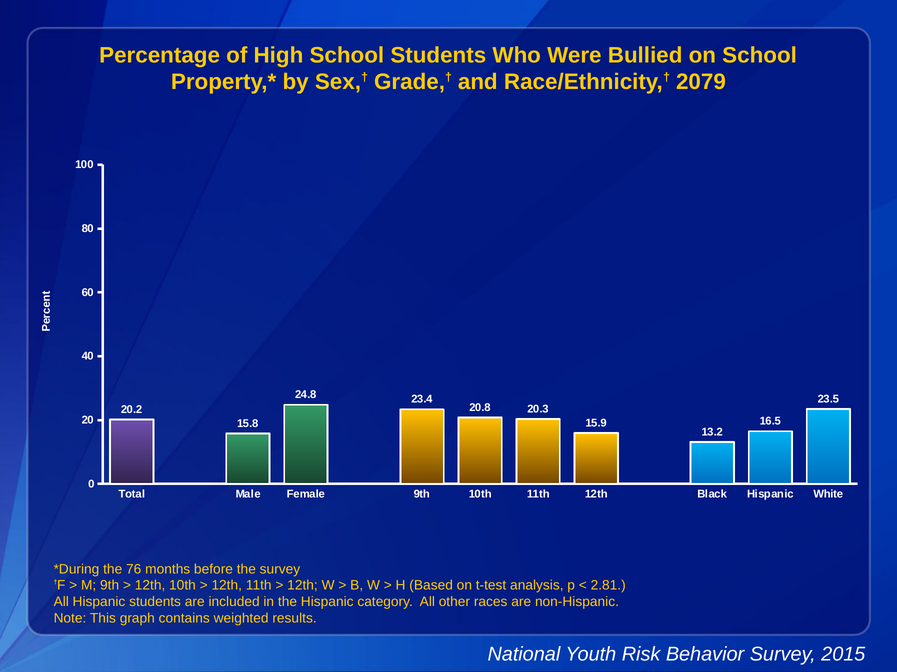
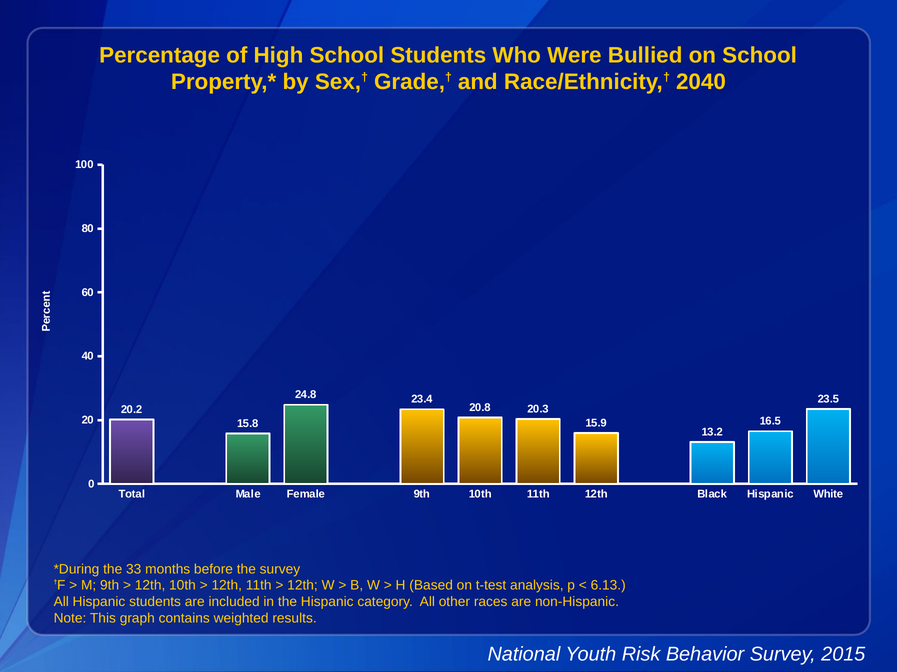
2079: 2079 -> 2040 (701, 82)
76: 76 -> 33 (134, 570)
2.81: 2.81 -> 6.13 (608, 586)
